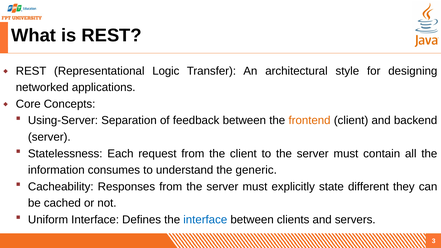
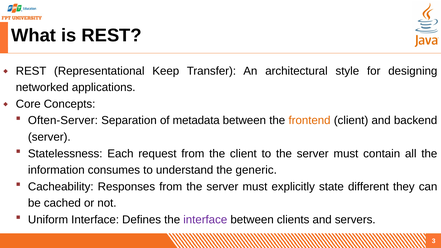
Logic: Logic -> Keep (166, 71)
Using-Server: Using-Server -> Often-Server (63, 121)
feedback: feedback -> metadata (196, 121)
interface colour: blue -> purple (205, 220)
